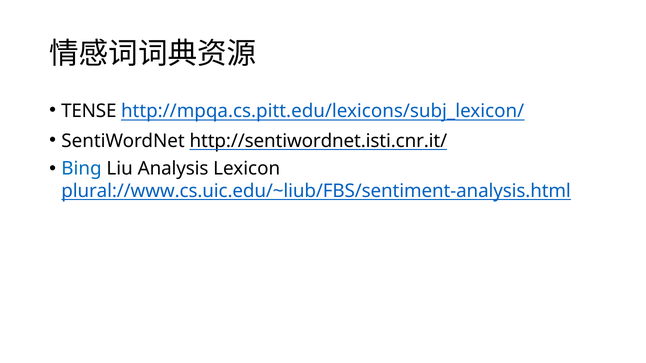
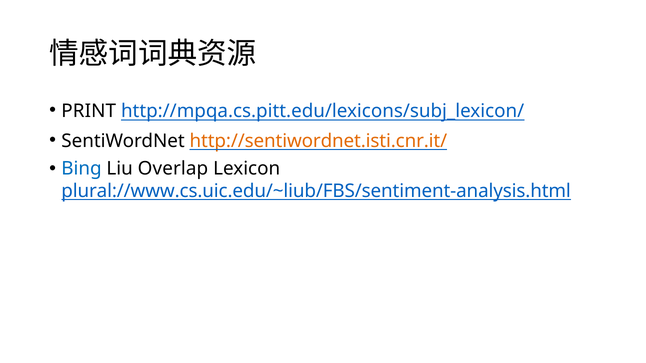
TENSE: TENSE -> PRINT (89, 111)
http://sentiwordnet.isti.cnr.it/ colour: black -> orange (318, 141)
Analysis: Analysis -> Overlap (173, 169)
